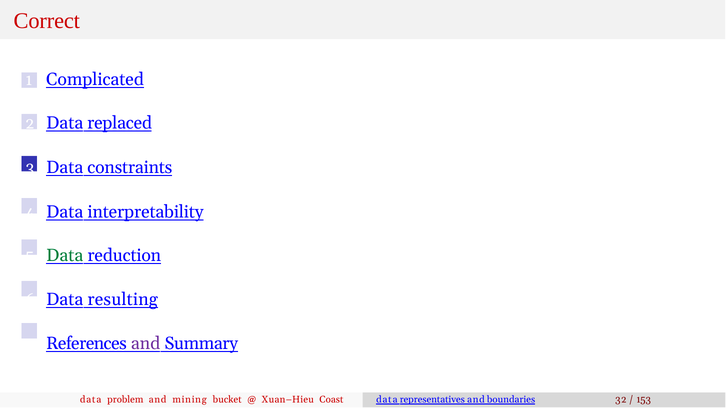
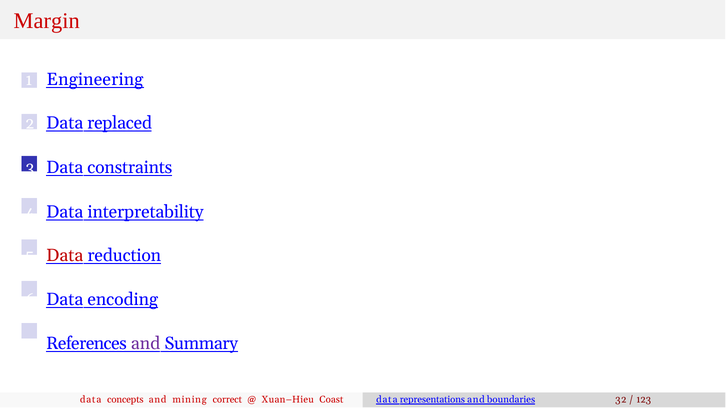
Correct: Correct -> Margin (47, 21)
Complicated: Complicated -> Engineering (95, 79)
Data colour: green -> red (65, 256)
resulting: resulting -> encoding (123, 300)
problem: problem -> concepts (125, 400)
bucket: bucket -> correct (227, 400)
representatives: representatives -> representations (432, 400)
153: 153 -> 123 (644, 400)
